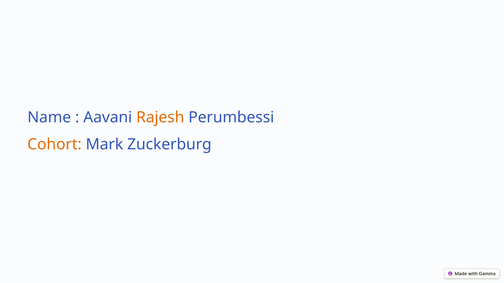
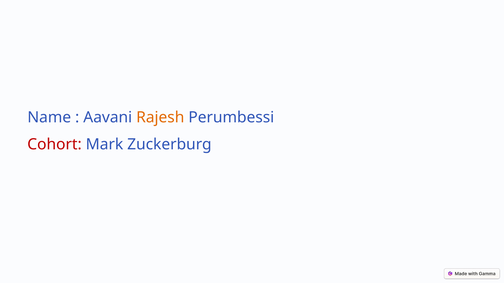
Cohort colour: orange -> red (55, 145)
